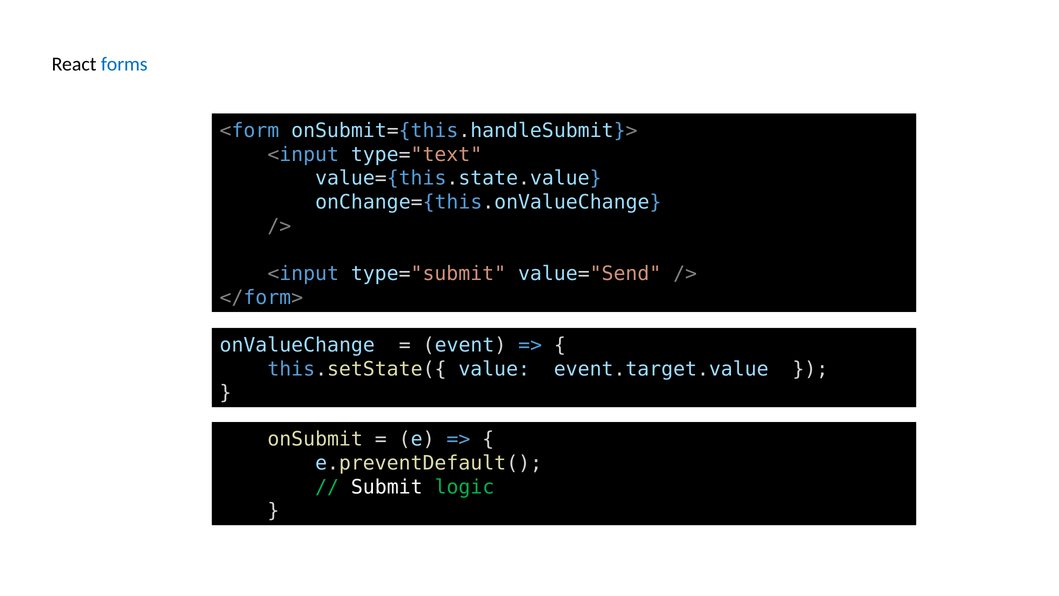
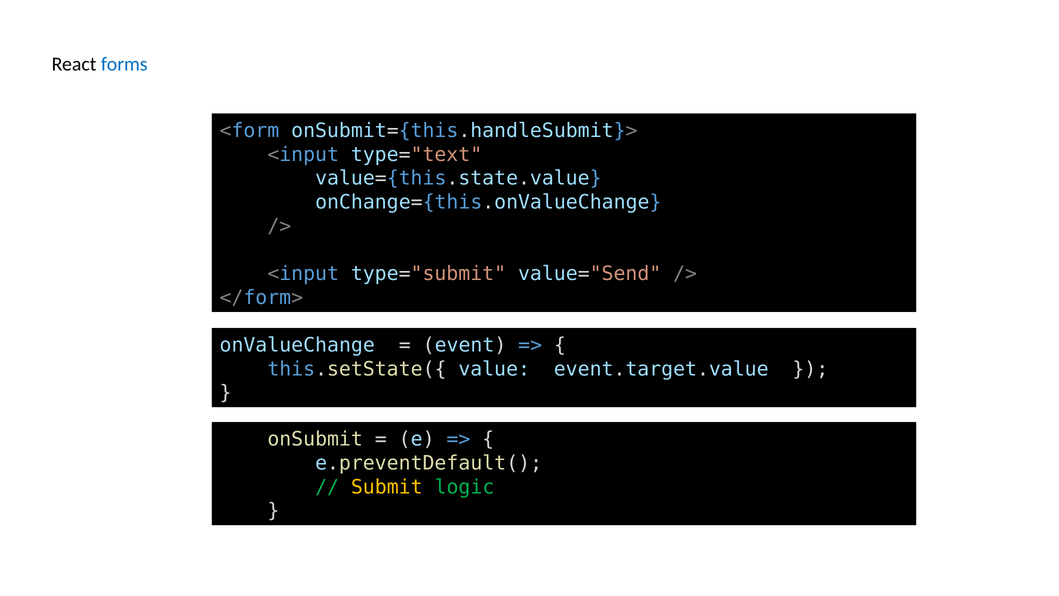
Submit colour: white -> yellow (387, 487)
